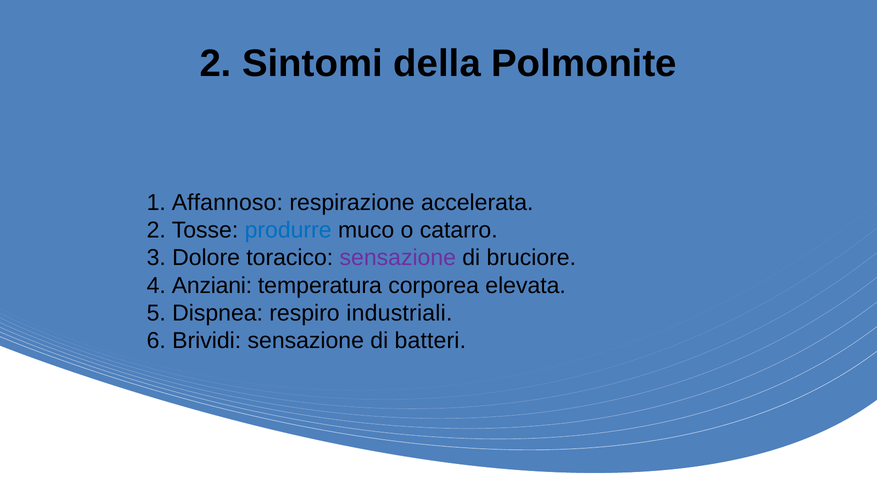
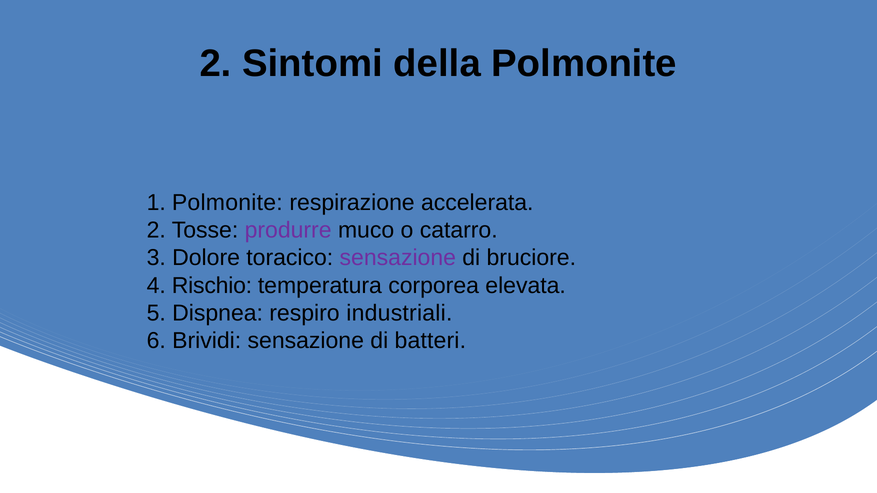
1 Affannoso: Affannoso -> Polmonite (227, 203)
produrre colour: blue -> purple (288, 230)
Anziani: Anziani -> Rischio (212, 286)
